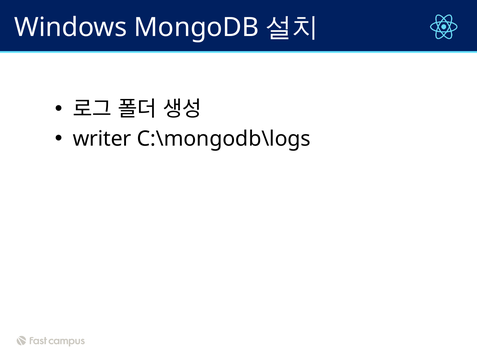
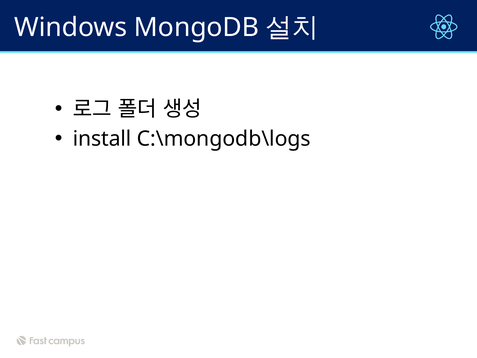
writer: writer -> install (102, 139)
